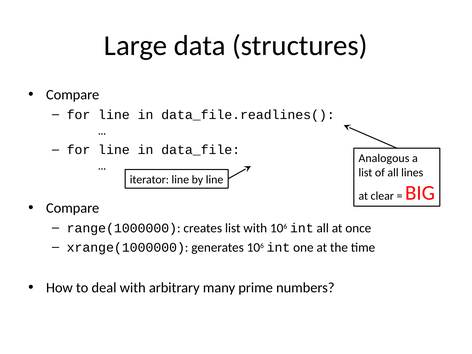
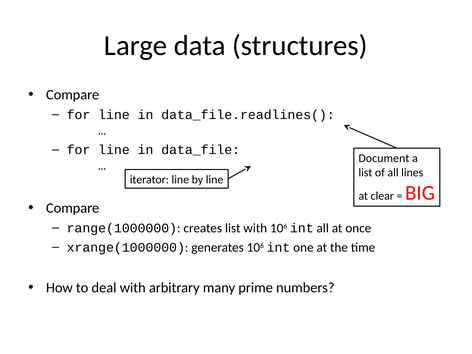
Analogous: Analogous -> Document (384, 158)
